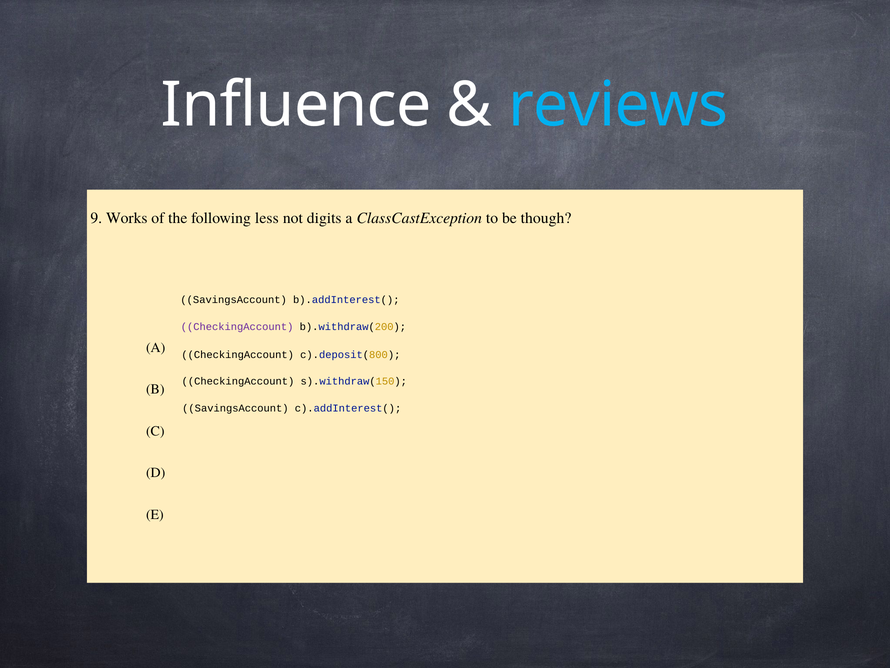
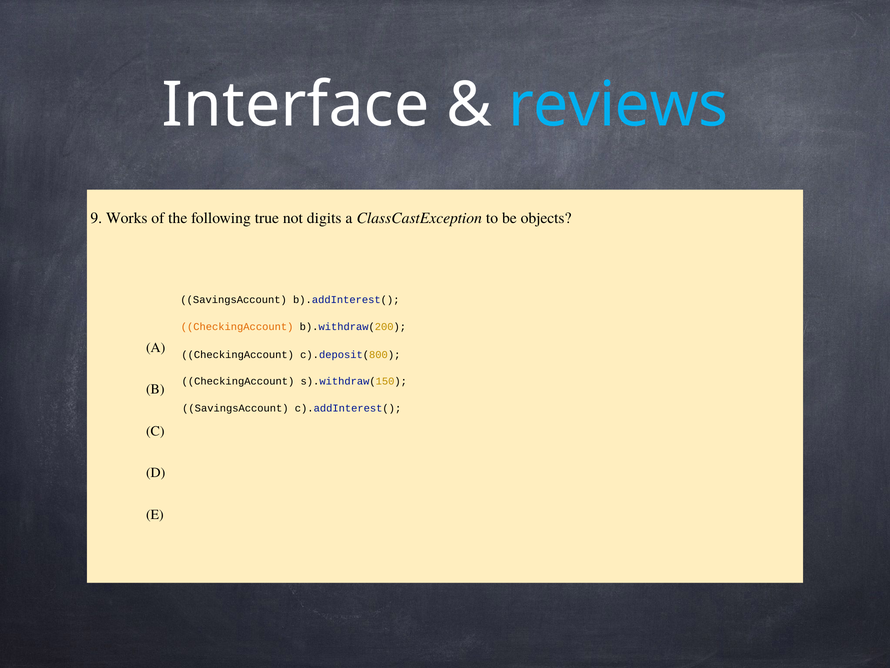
Influence: Influence -> Interface (296, 105)
less: less -> true (267, 218)
though: though -> objects (546, 218)
CheckingAccount colour: purple -> orange (237, 326)
